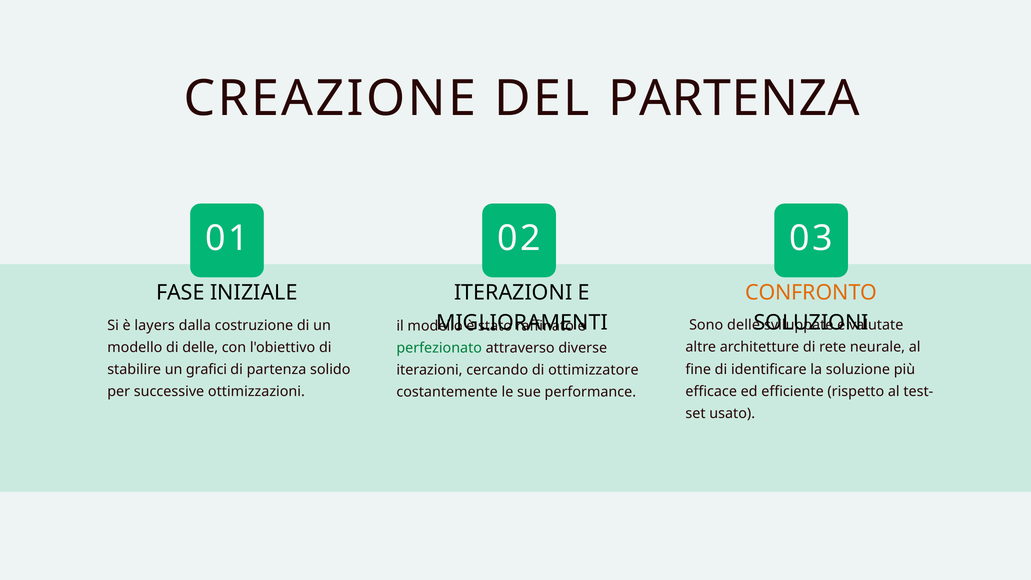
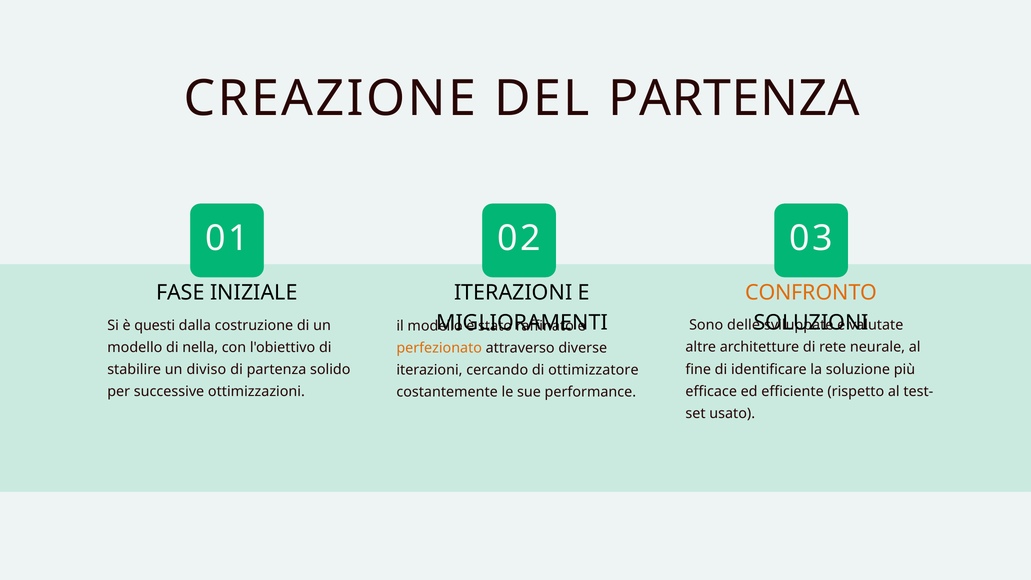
layers: layers -> questi (155, 325)
di delle: delle -> nella (200, 347)
perfezionato colour: green -> orange (439, 348)
grafici: grafici -> diviso (206, 369)
